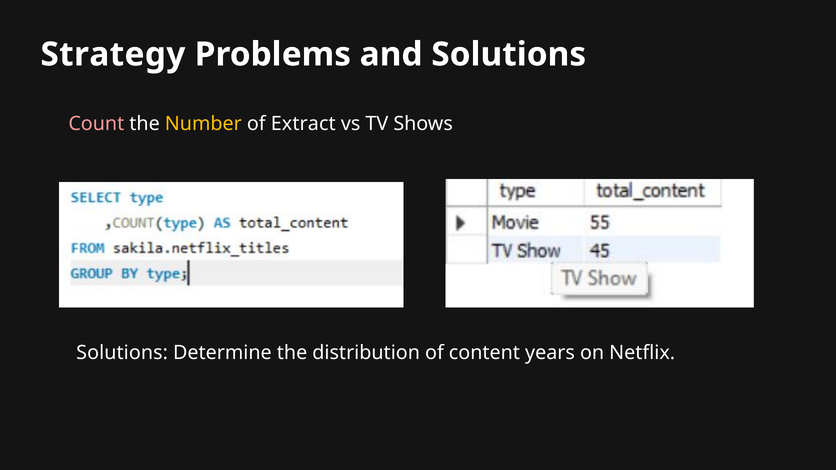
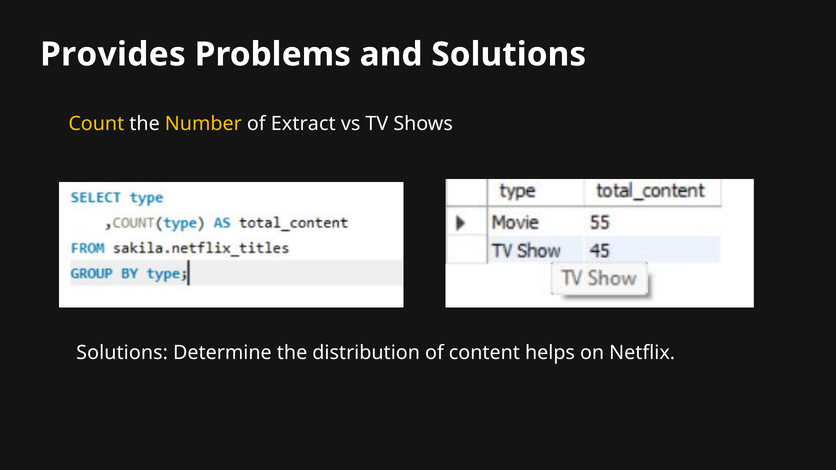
Strategy: Strategy -> Provides (113, 54)
Count colour: pink -> yellow (96, 124)
years: years -> helps (550, 353)
